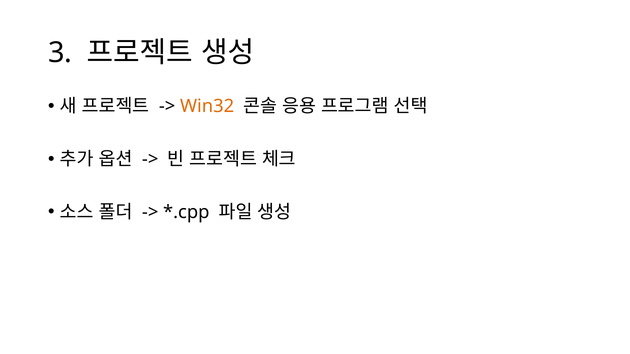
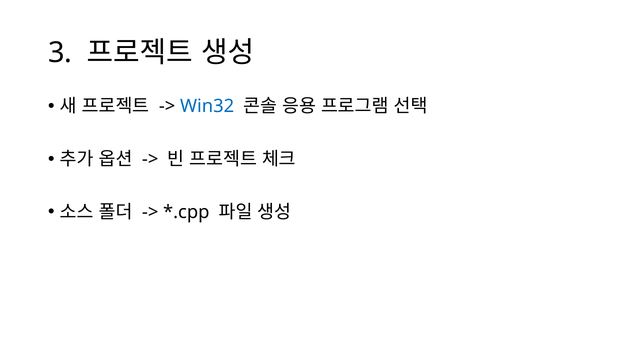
Win32 colour: orange -> blue (207, 107)
